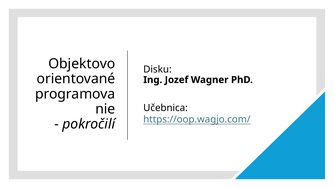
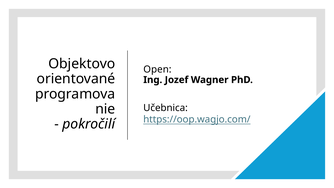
Disku: Disku -> Open (157, 69)
